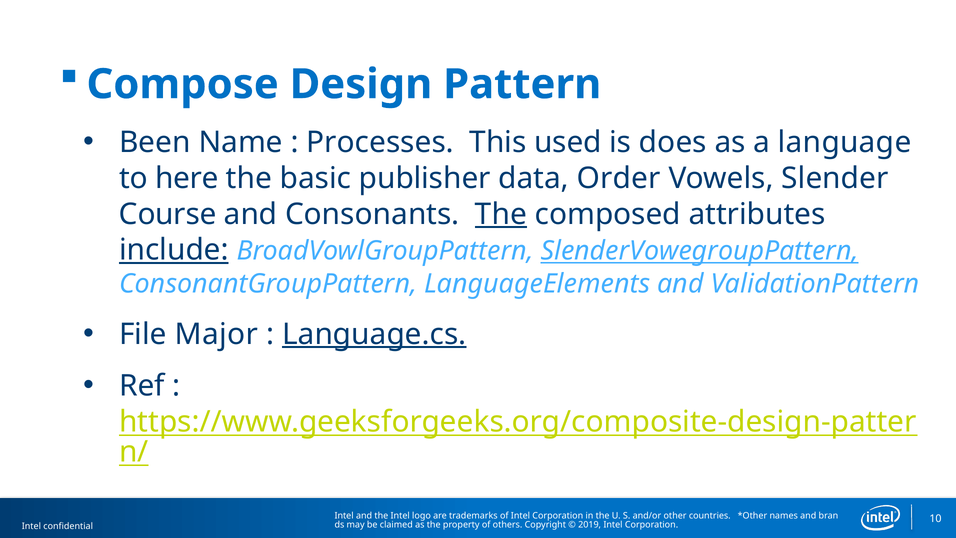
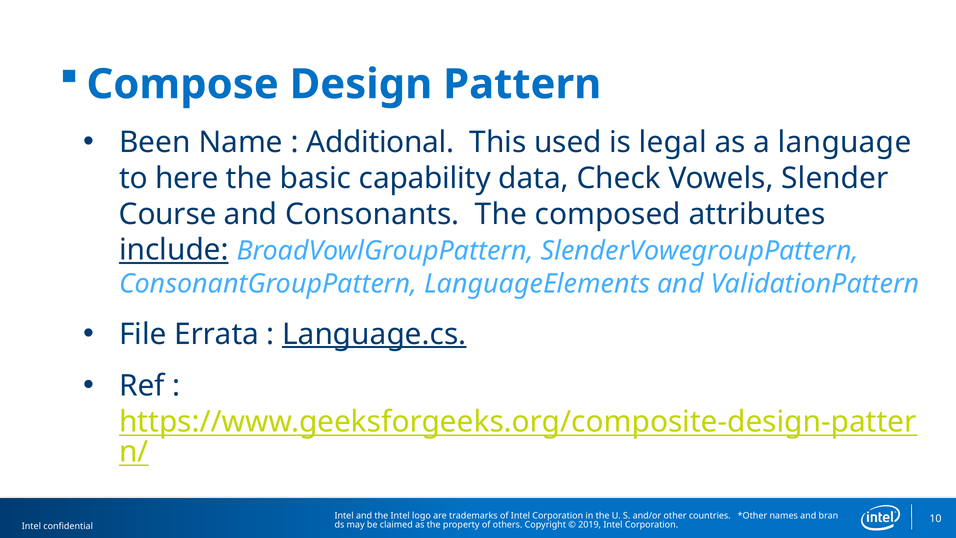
Processes: Processes -> Additional (380, 142)
does: does -> legal (673, 142)
publisher: publisher -> capability (425, 178)
Order: Order -> Check (619, 178)
The underline: present -> none (501, 214)
SlenderVowegroupPattern underline: present -> none (700, 251)
Major: Major -> Errata (217, 334)
